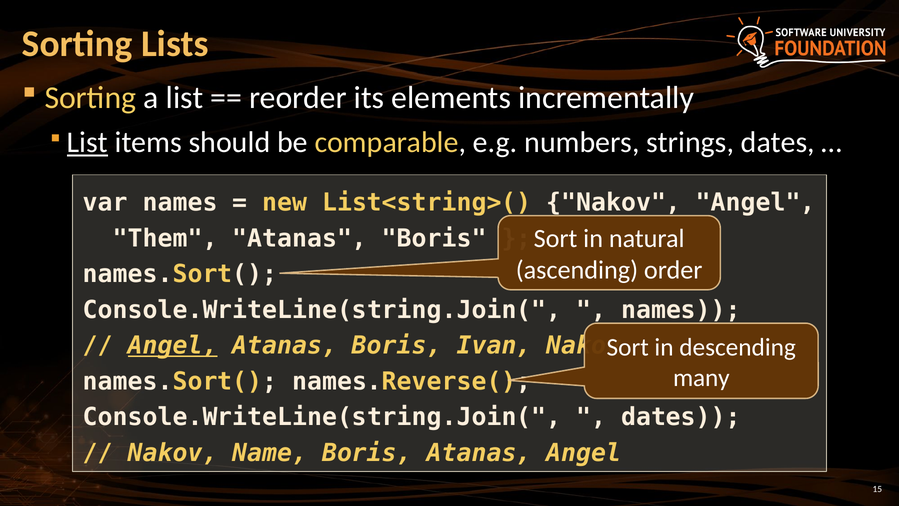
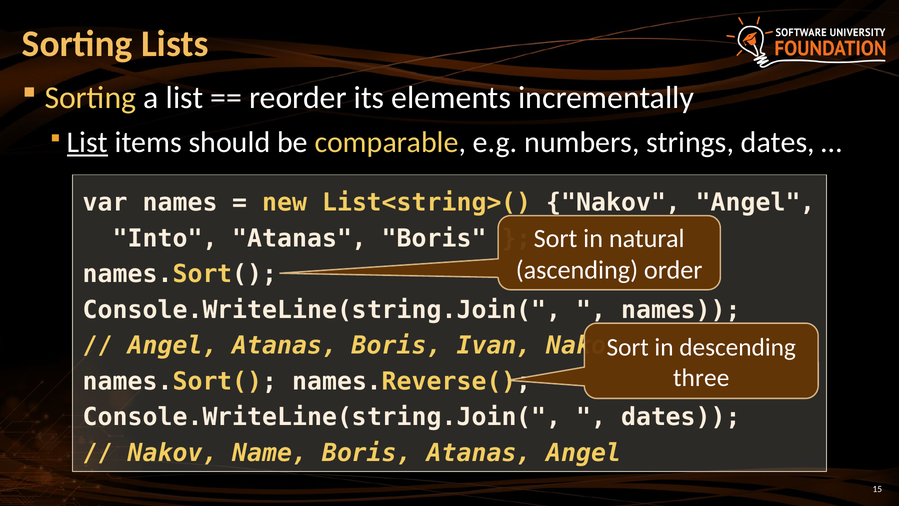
Them: Them -> Into (165, 238)
Angel underline: present -> none (173, 346)
many: many -> three (701, 378)
